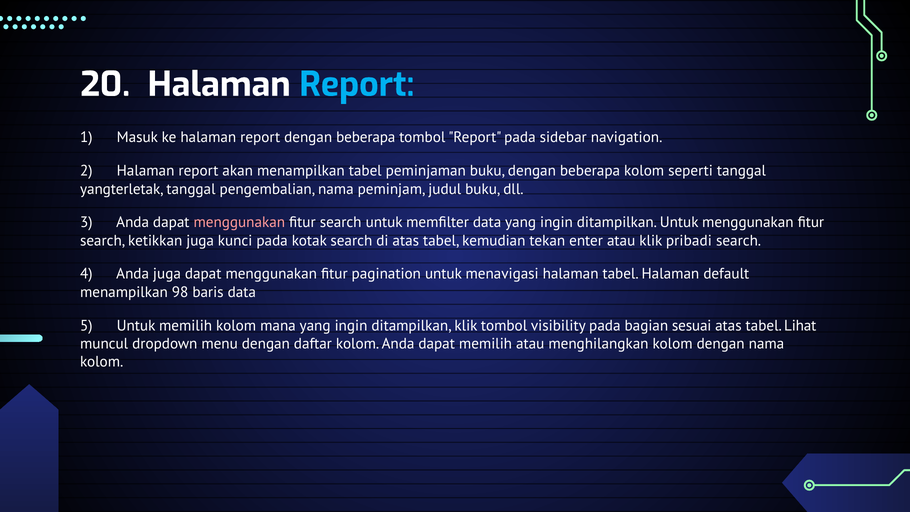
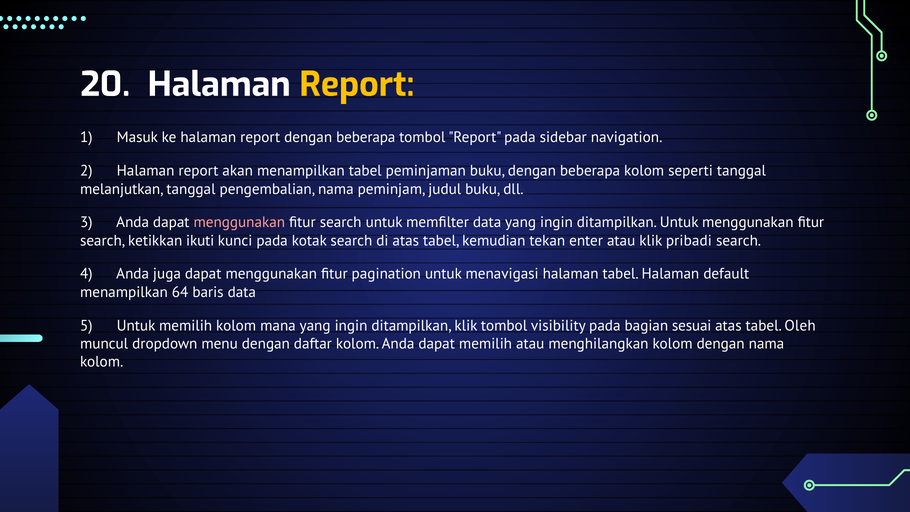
Report colour: light blue -> yellow (357, 85)
yangterletak: yangterletak -> melanjutkan (122, 189)
ketikkan juga: juga -> ikuti (200, 241)
98: 98 -> 64 (180, 292)
Lihat: Lihat -> Oleh (800, 325)
